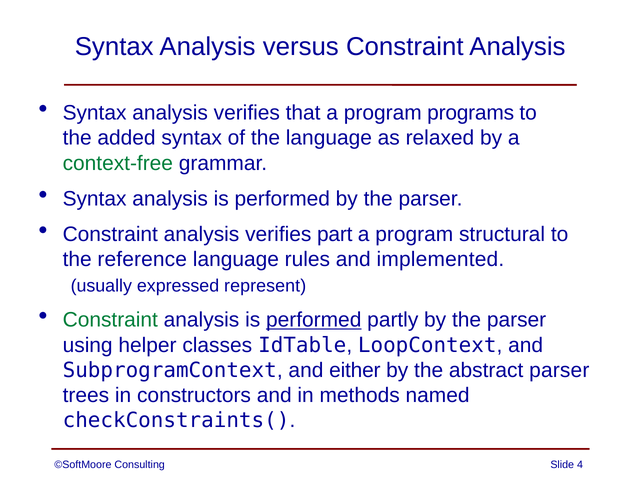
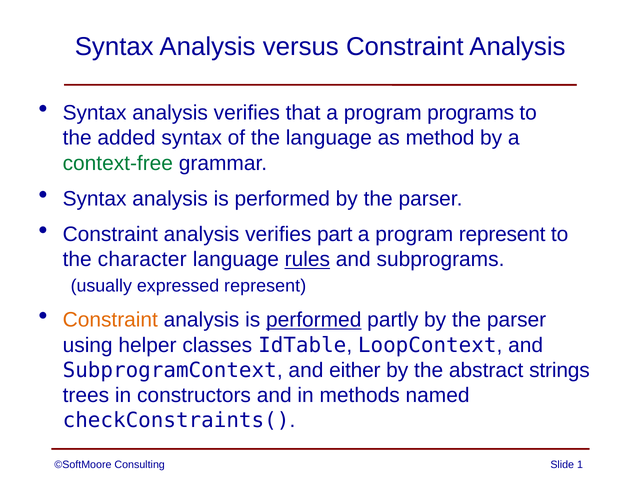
relaxed: relaxed -> method (440, 138)
program structural: structural -> represent (502, 234)
reference: reference -> character (142, 259)
rules underline: none -> present (307, 259)
implemented: implemented -> subprograms (440, 259)
Constraint colour: green -> orange (110, 320)
abstract parser: parser -> strings (559, 370)
4: 4 -> 1 (580, 464)
